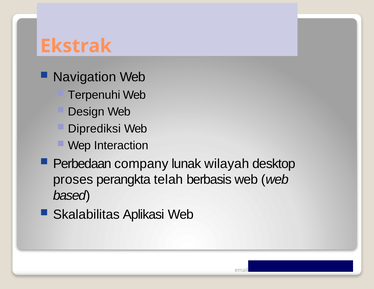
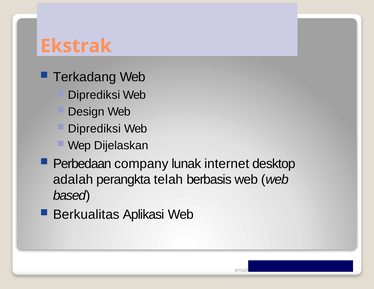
Navigation: Navigation -> Terkadang (85, 77)
Terpenuhi: Terpenuhi -> Diprediksi (94, 95)
Interaction: Interaction -> Dijelaskan (121, 146)
wilayah: wilayah -> internet (227, 164)
proses: proses -> adalah (73, 180)
Skalabilitas: Skalabilitas -> Berkualitas (86, 214)
